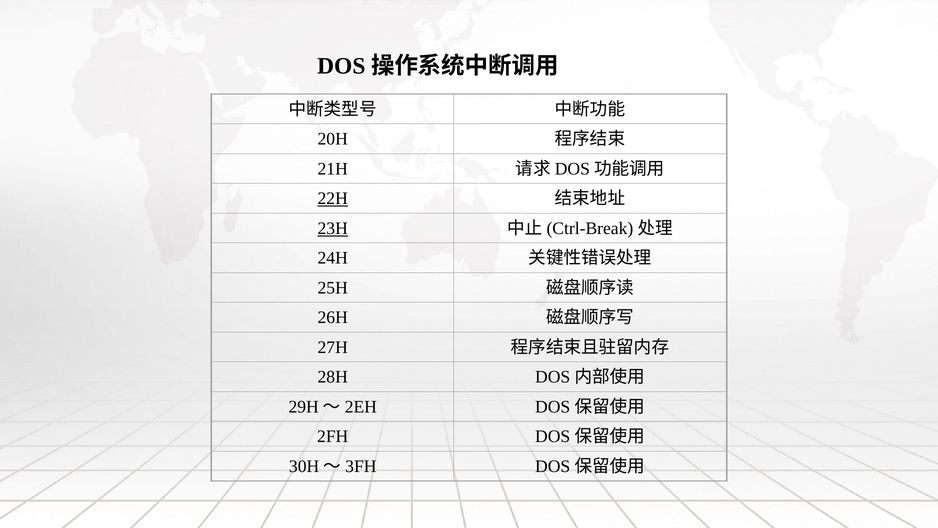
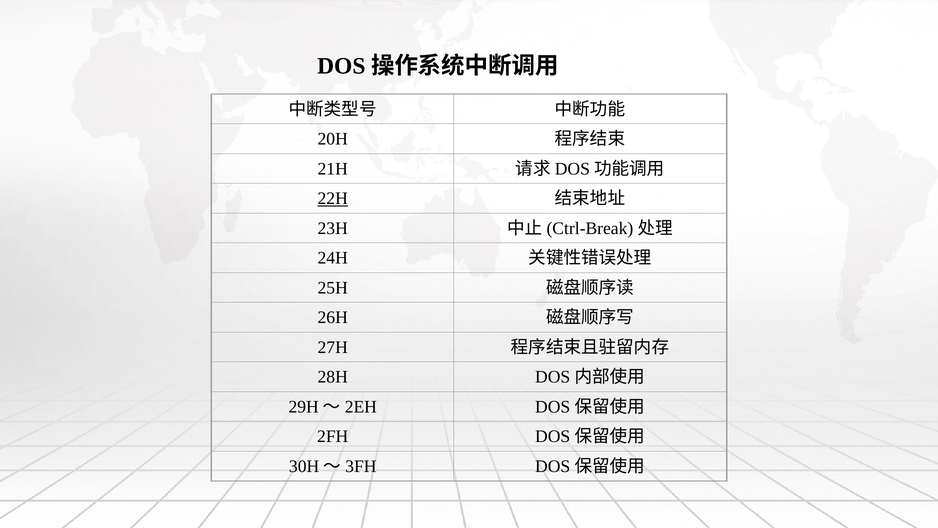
23H underline: present -> none (333, 228)
